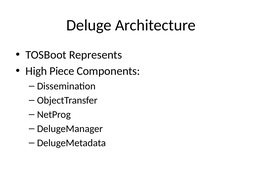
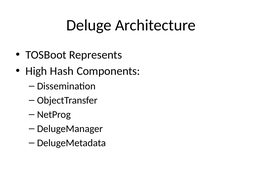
Piece: Piece -> Hash (62, 71)
